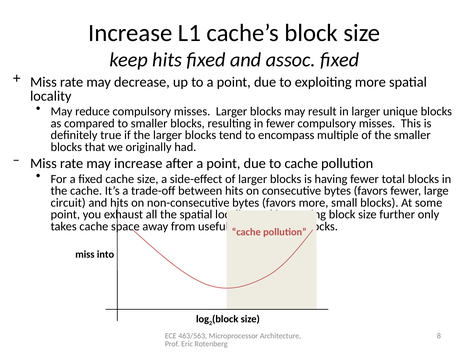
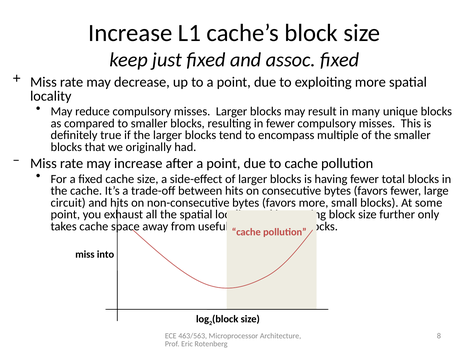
keep hits: hits -> just (167, 60)
in larger: larger -> many (366, 111)
